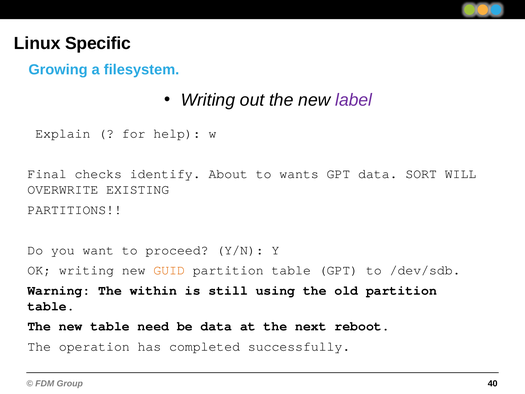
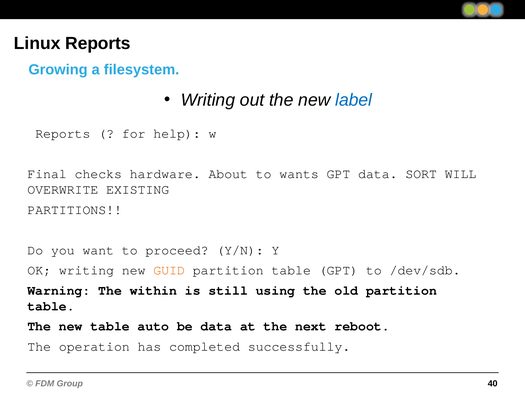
Linux Specific: Specific -> Reports (98, 43)
label colour: purple -> blue (354, 100)
Explain: Explain -> Reports (63, 134)
identify: identify -> hardware (165, 174)
need: need -> auto (153, 326)
